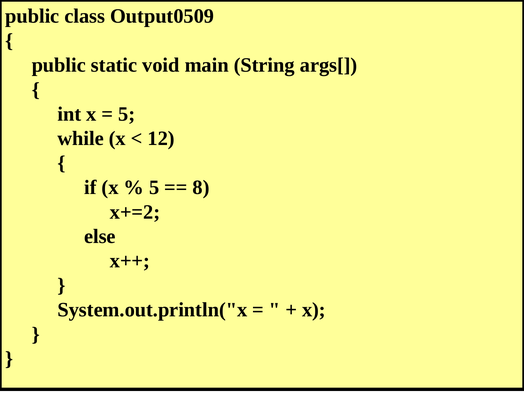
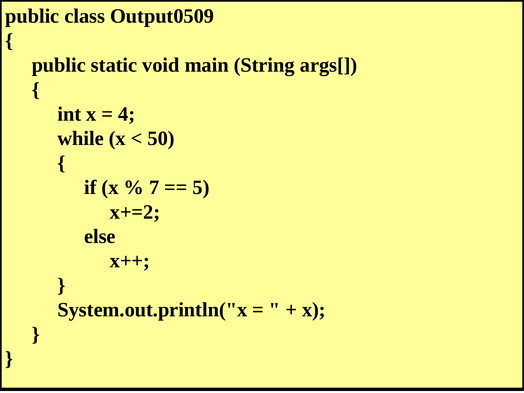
5: 5 -> 4 (127, 114)
12: 12 -> 50 (161, 139)
5: 5 -> 7 (154, 187)
8: 8 -> 5 (201, 187)
